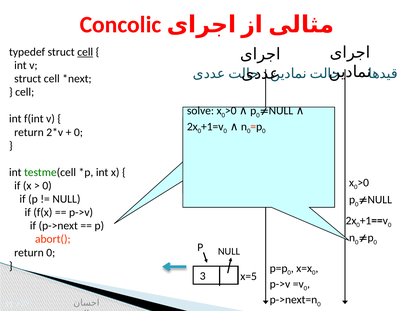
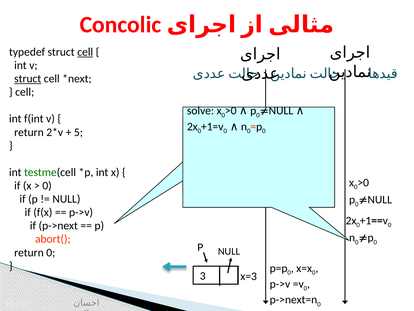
struct underline: none -> present (28, 79)
0: 0 -> 5 (78, 132)
x=5: x=5 -> x=3 (249, 276)
